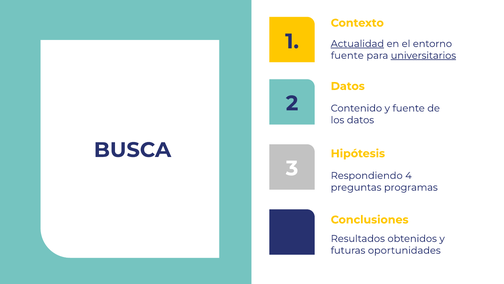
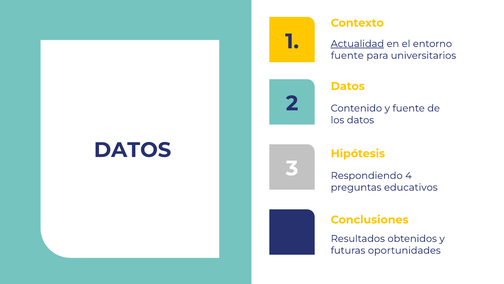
universitarios underline: present -> none (423, 55)
BUSCA: BUSCA -> DATOS (133, 150)
programas: programas -> educativos (411, 187)
